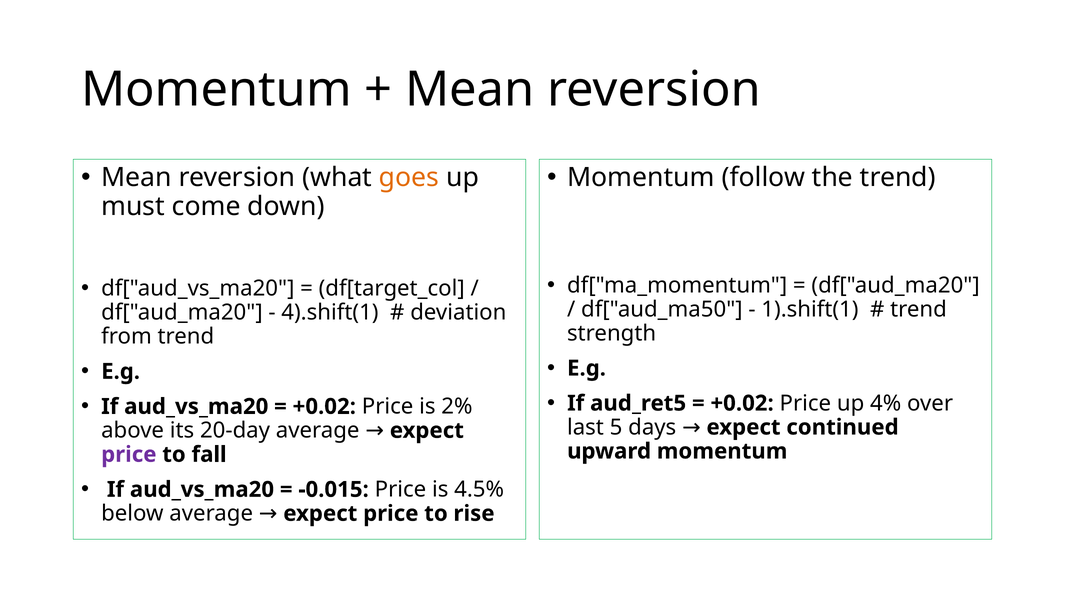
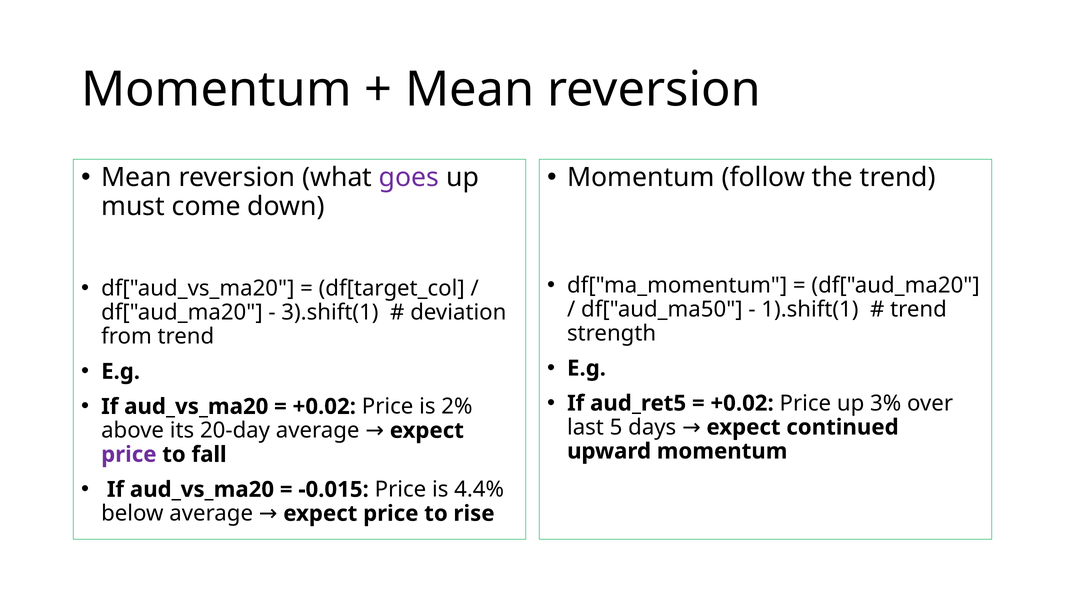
goes colour: orange -> purple (409, 178)
4).shift(1: 4).shift(1 -> 3).shift(1 (330, 313)
4%: 4% -> 3% (886, 403)
4.5%: 4.5% -> 4.4% (479, 490)
